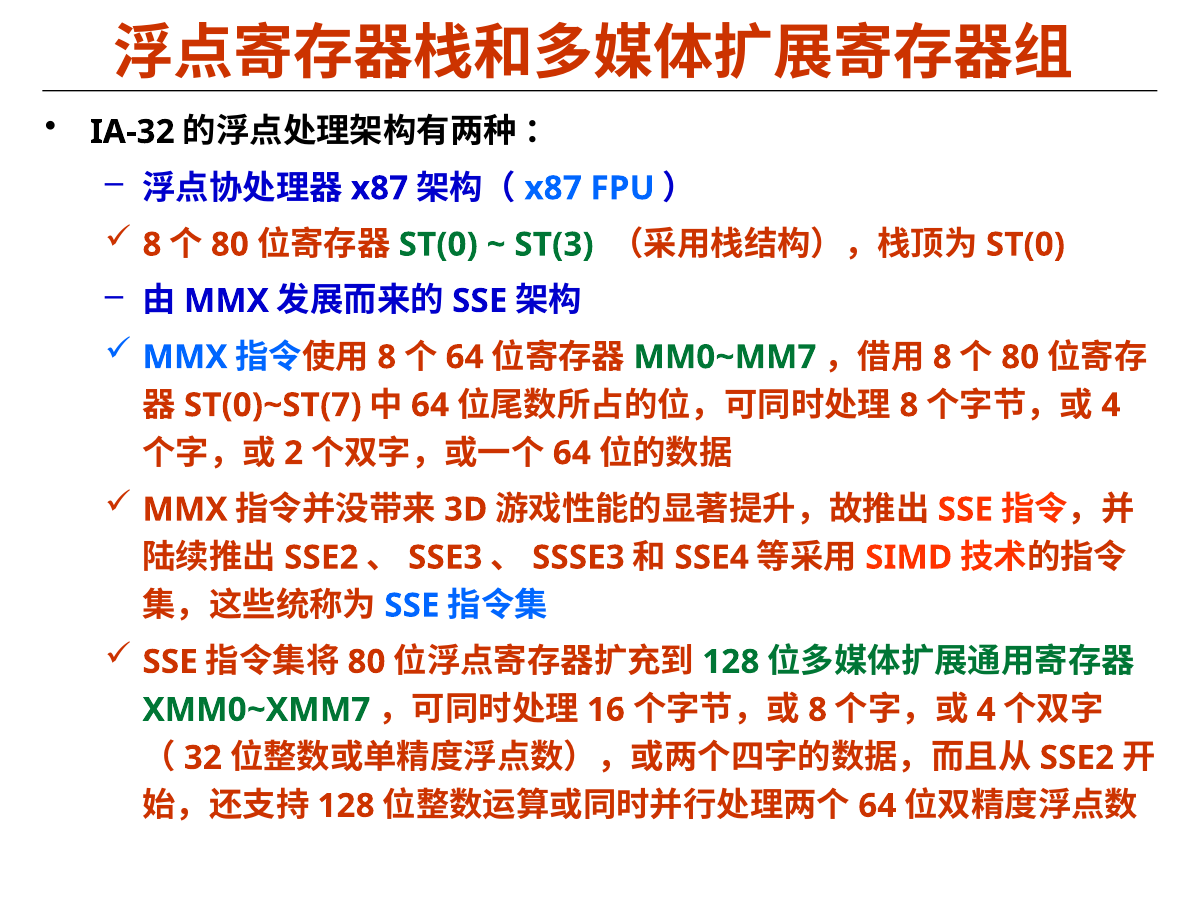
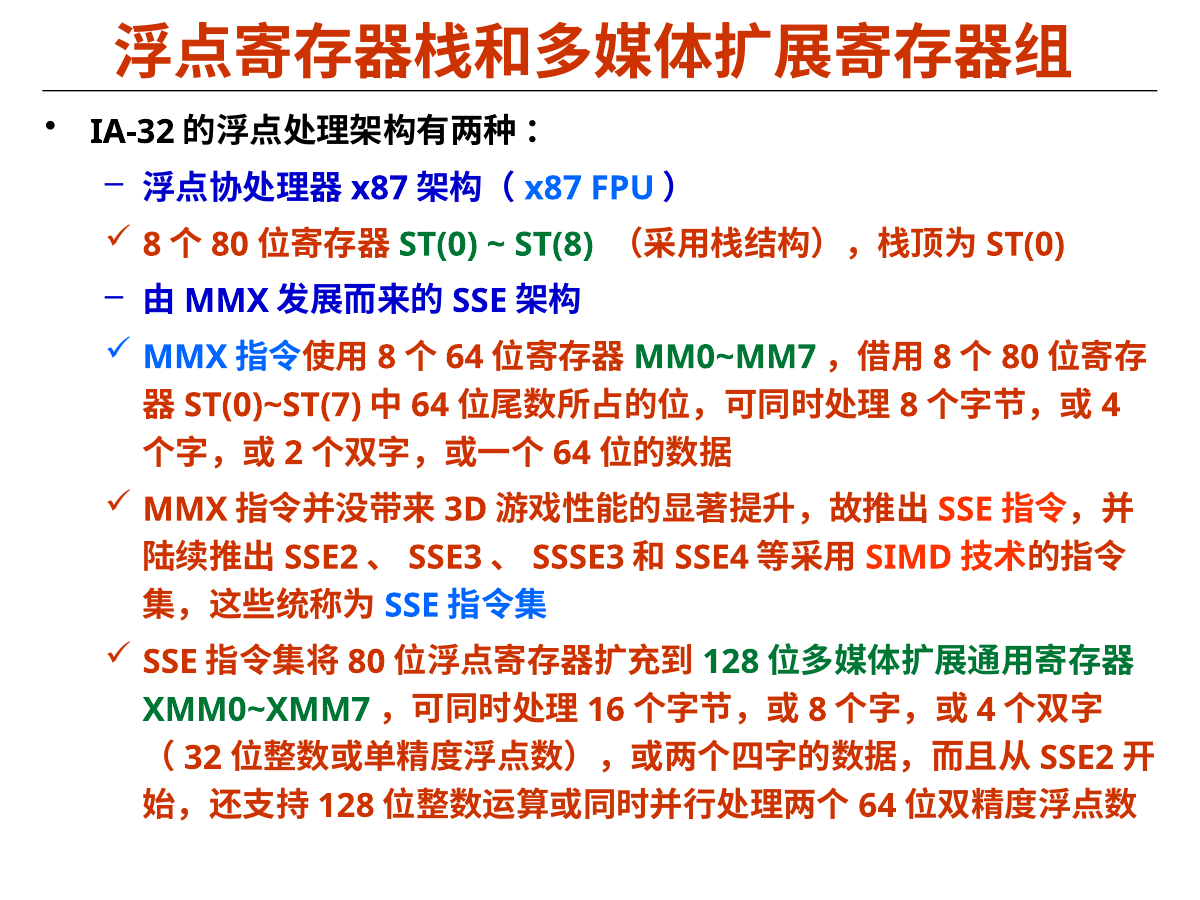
ST(3: ST(3 -> ST(8 (554, 245)
